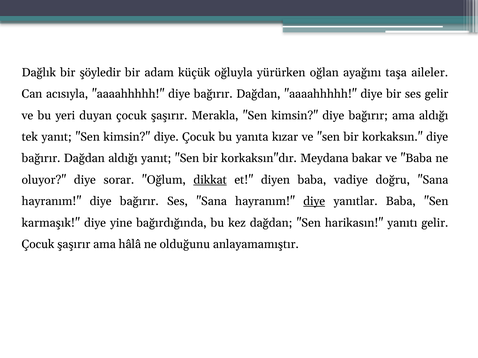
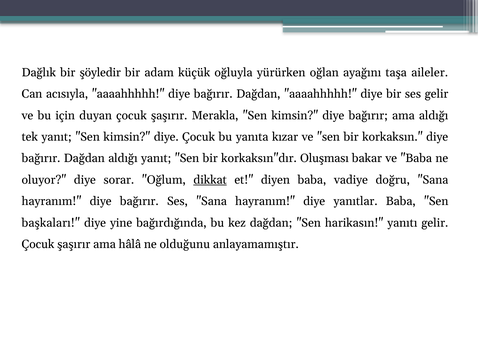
yeri: yeri -> için (65, 116)
Meydana: Meydana -> Oluşması (324, 159)
diye underline: present -> none (314, 202)
karmaşık: karmaşık -> başkaları (51, 223)
